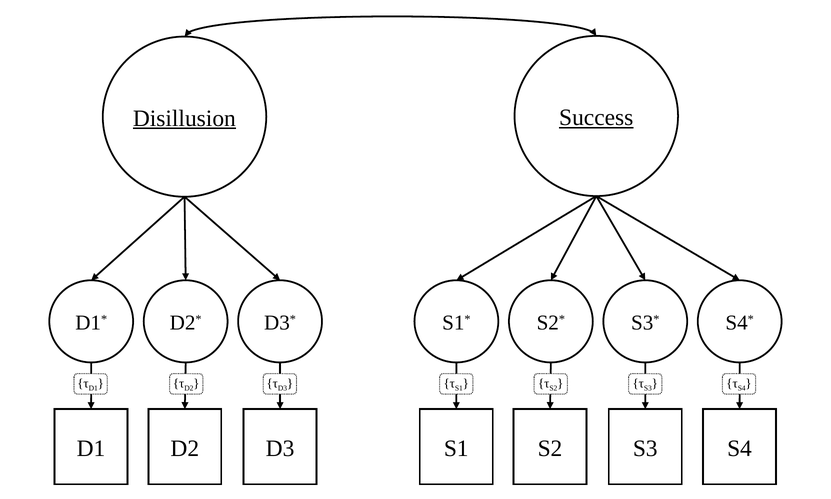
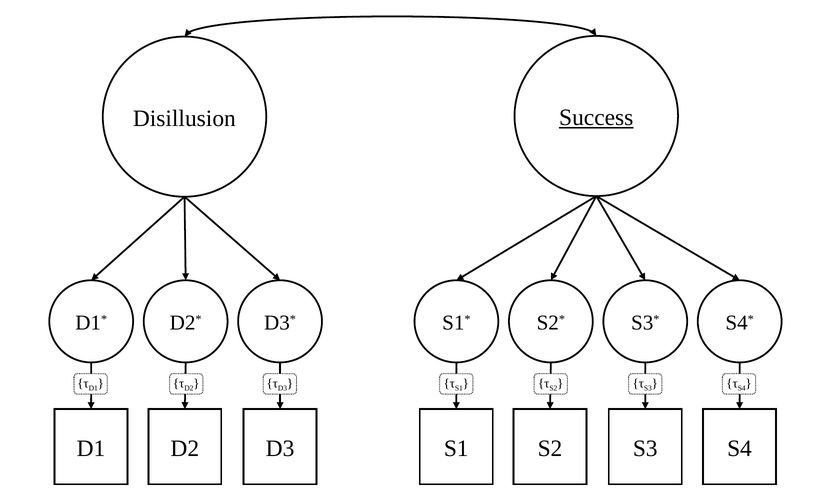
Disillusion underline: present -> none (184, 118)
